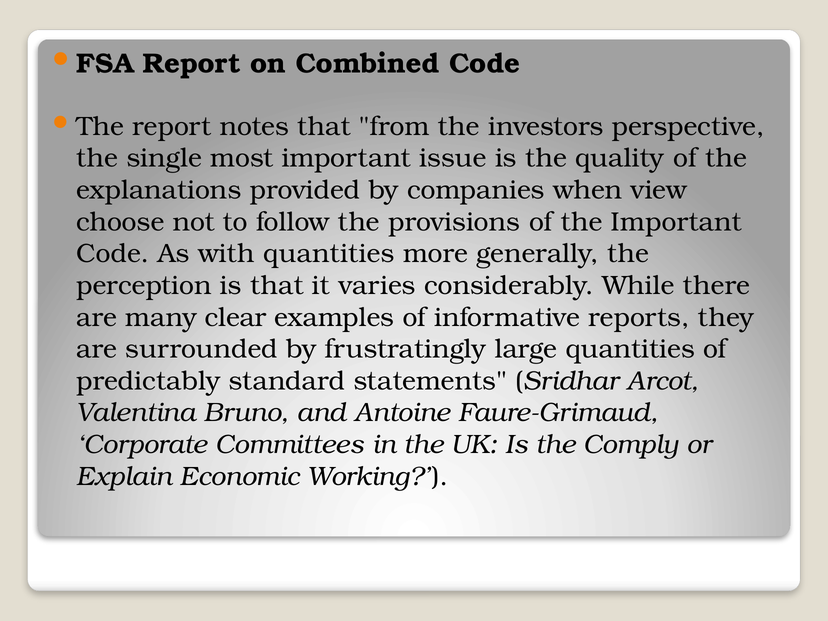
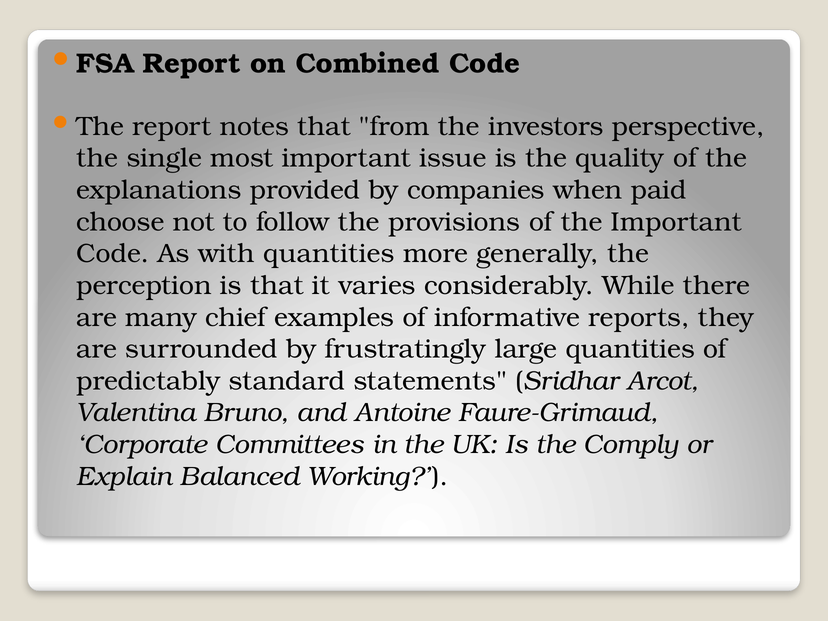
view: view -> paid (659, 190)
clear: clear -> chief (236, 317)
Economic: Economic -> Balanced (240, 476)
